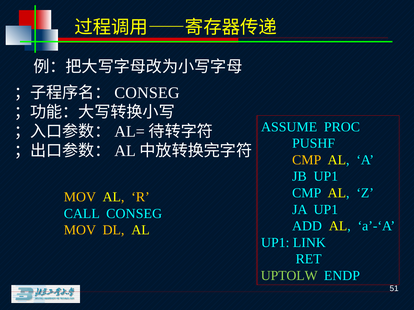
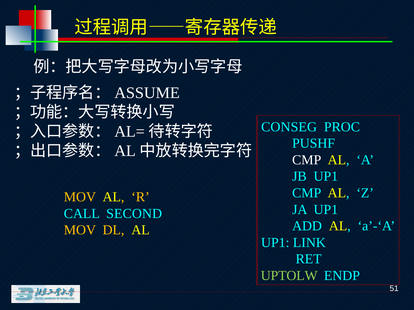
CONSEG: CONSEG -> ASSUME (147, 93)
ASSUME: ASSUME -> CONSEG (289, 127)
CMP colour: yellow -> white (307, 160)
CALL CONSEG: CONSEG -> SECOND (134, 214)
